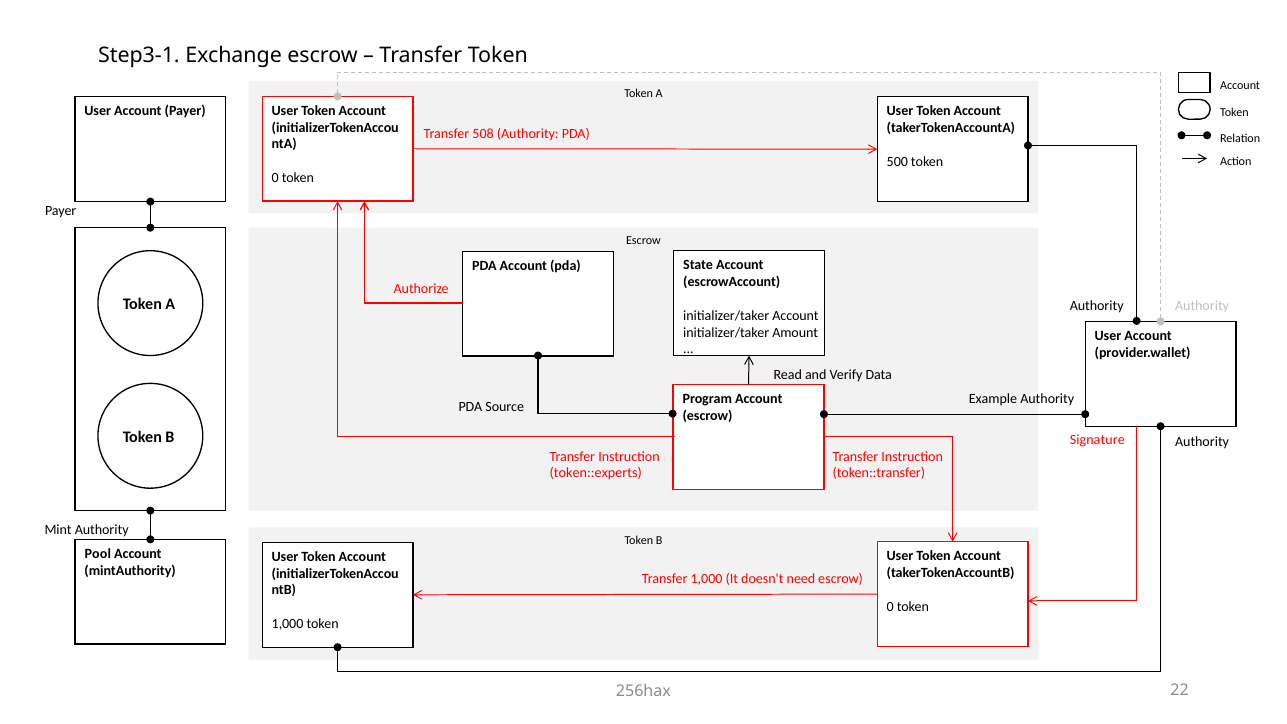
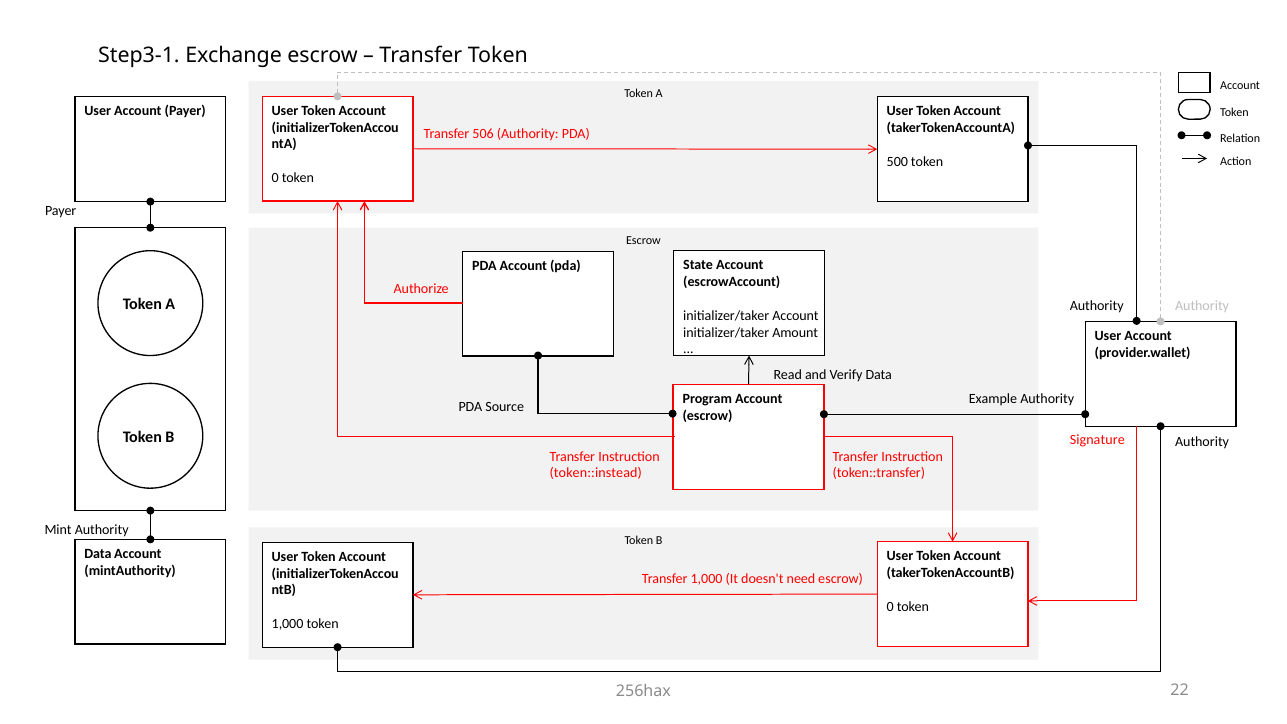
508: 508 -> 506 (483, 134)
token::experts: token::experts -> token::instead (596, 473)
Pool: Pool -> Data (98, 553)
